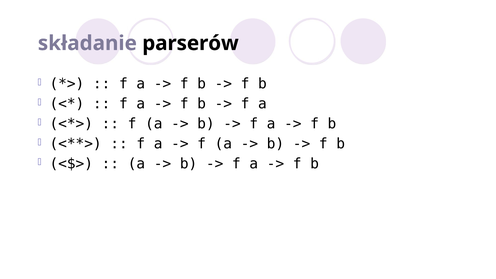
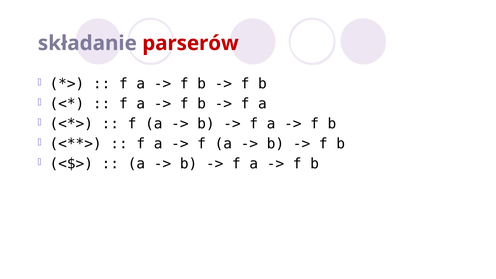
parserów colour: black -> red (190, 43)
